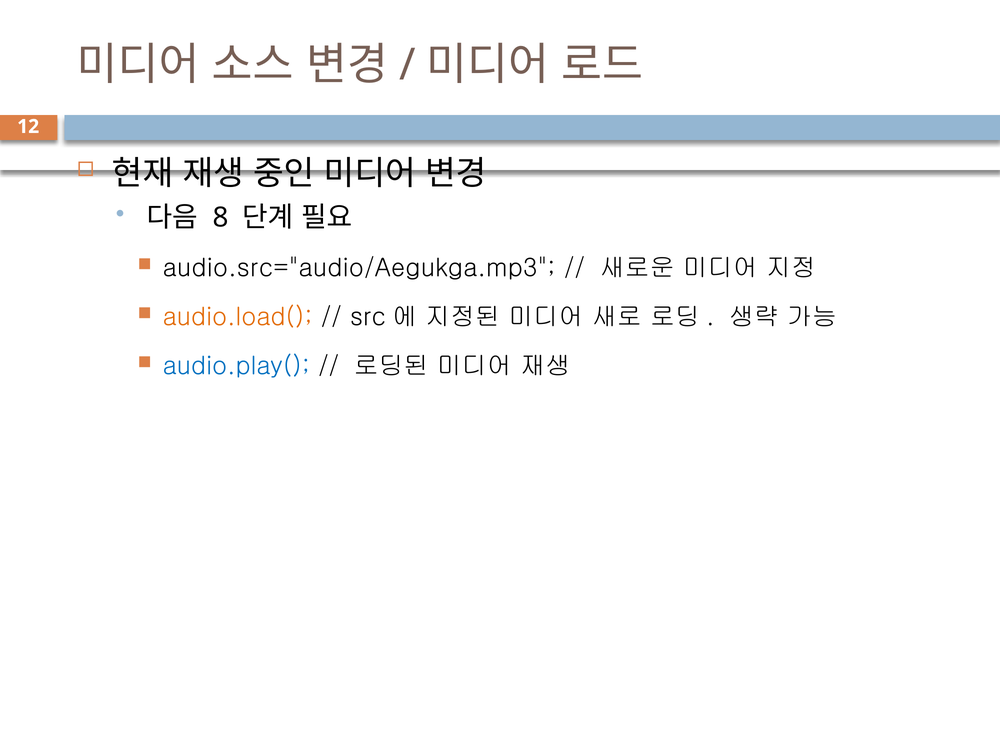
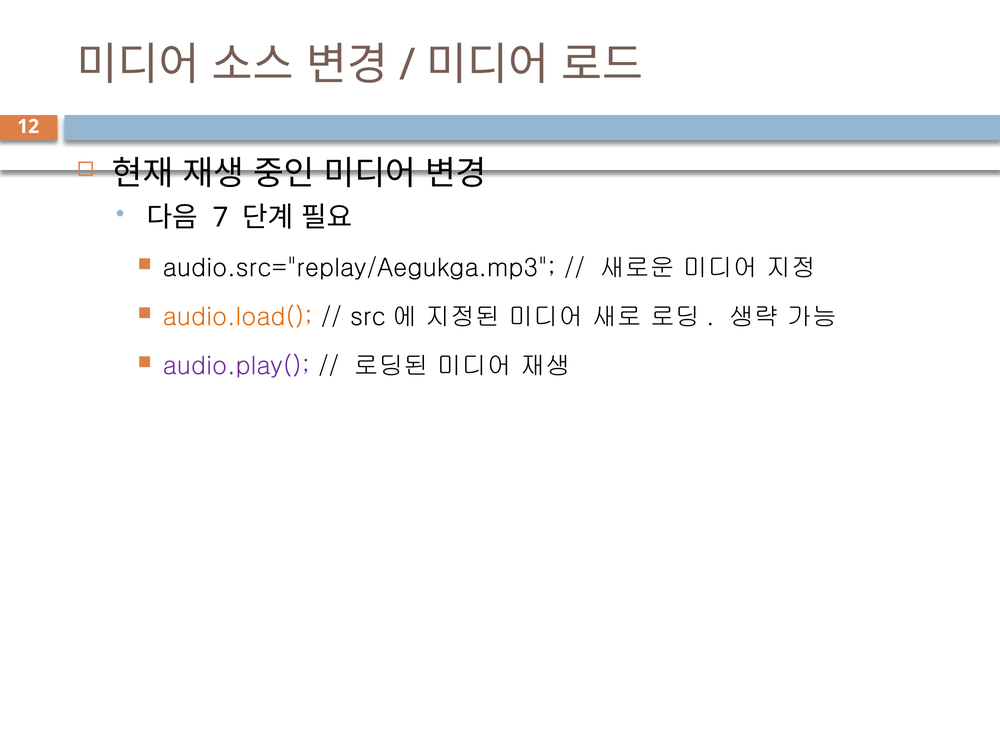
8: 8 -> 7 (220, 218)
audio.src="audio/Aegukga.mp3: audio.src="audio/Aegukga.mp3 -> audio.src="replay/Aegukga.mp3 (359, 268)
audio.play( colour: blue -> purple (236, 366)
